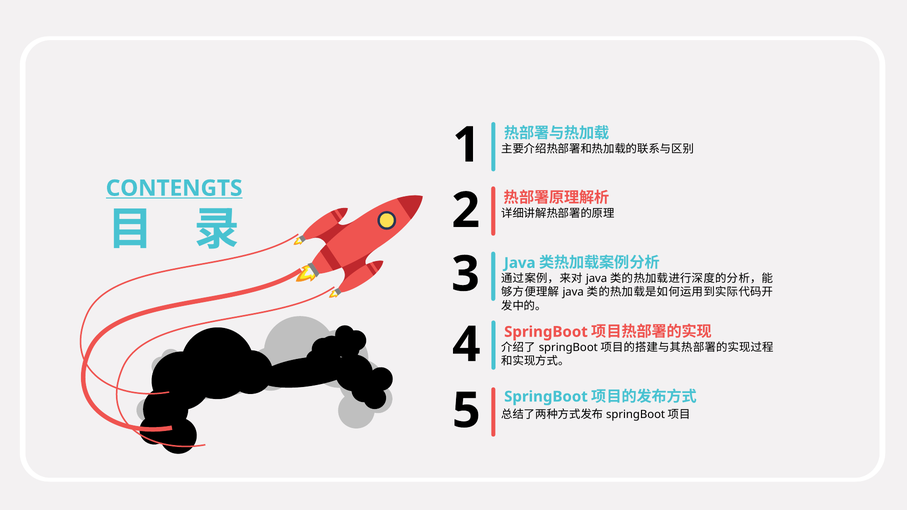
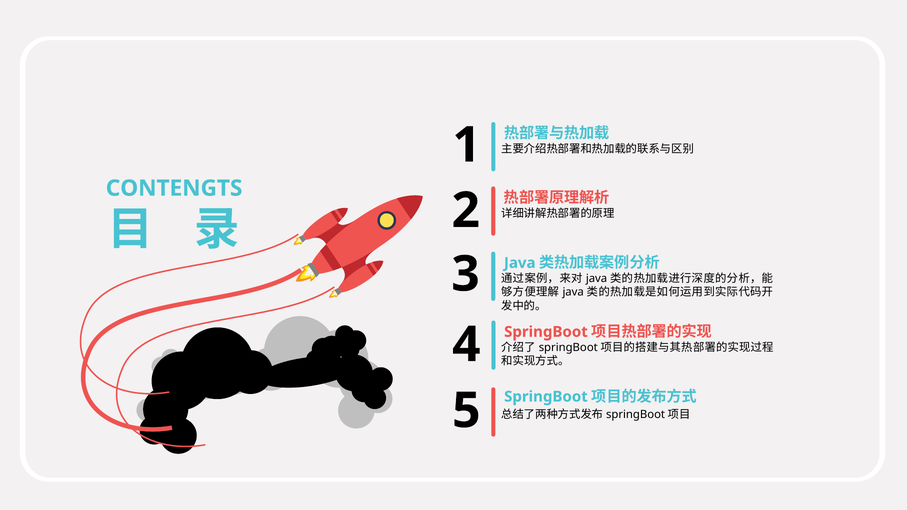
CONTENGTS underline: present -> none (174, 188)
